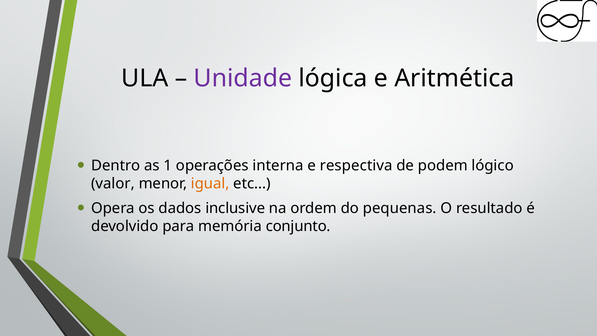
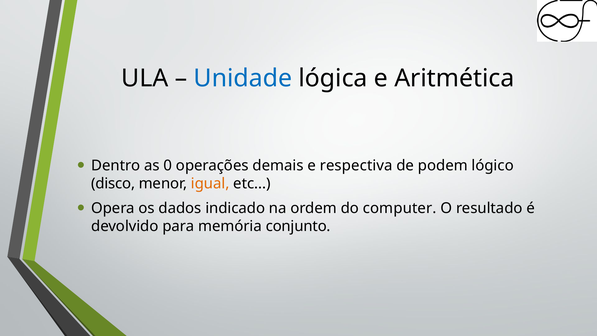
Unidade colour: purple -> blue (243, 78)
1: 1 -> 0 (168, 166)
interna: interna -> demais (278, 166)
valor: valor -> disco (113, 183)
inclusive: inclusive -> indicado (235, 208)
pequenas: pequenas -> computer (400, 208)
